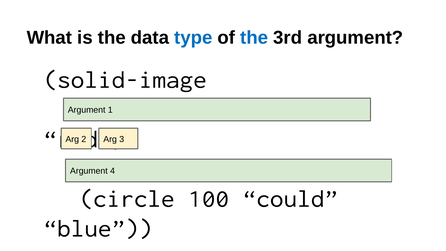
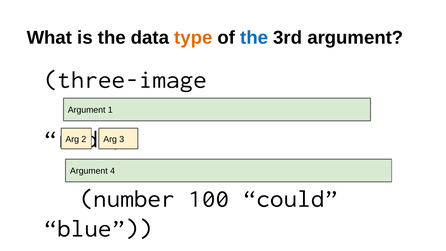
type colour: blue -> orange (193, 38)
solid-image: solid-image -> three-image (125, 80)
circle: circle -> number (127, 199)
